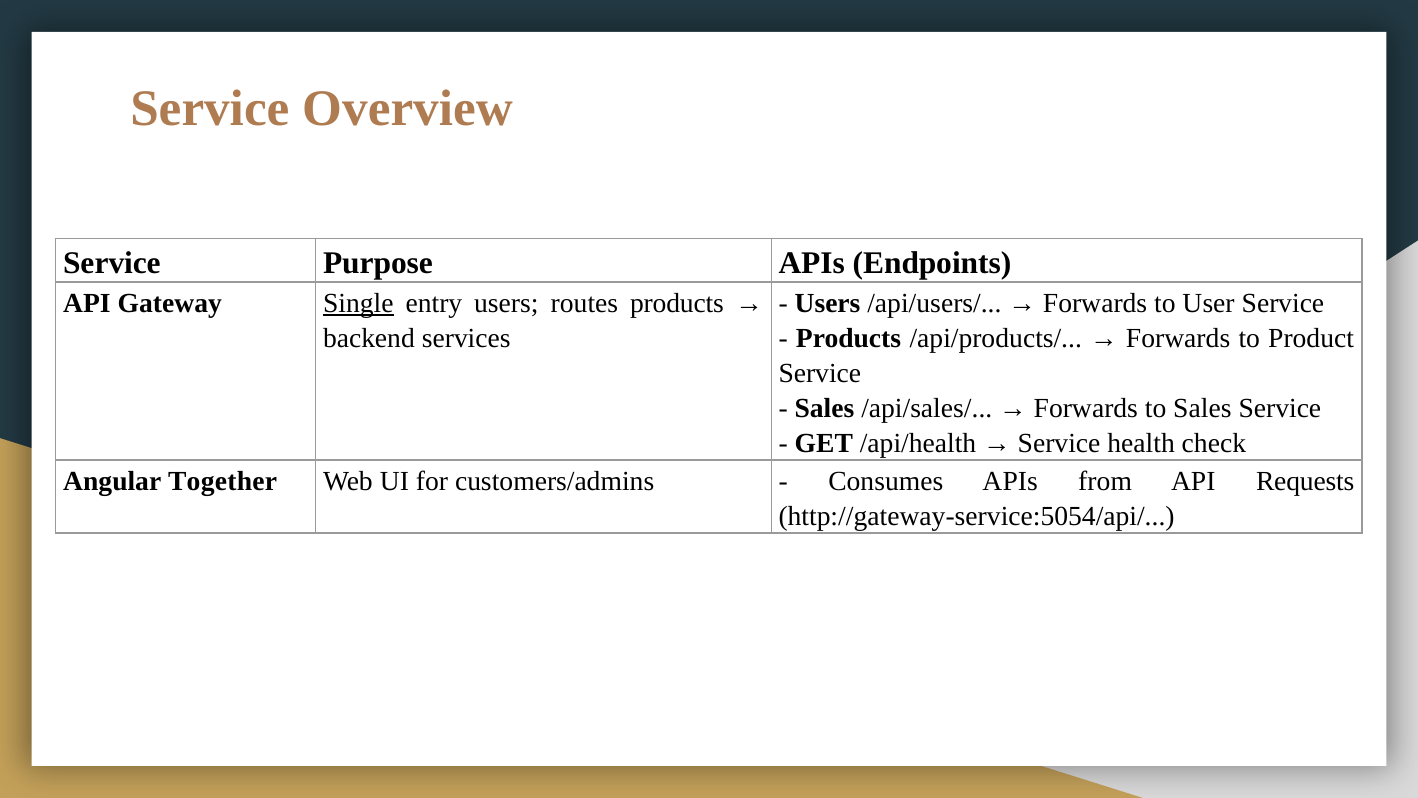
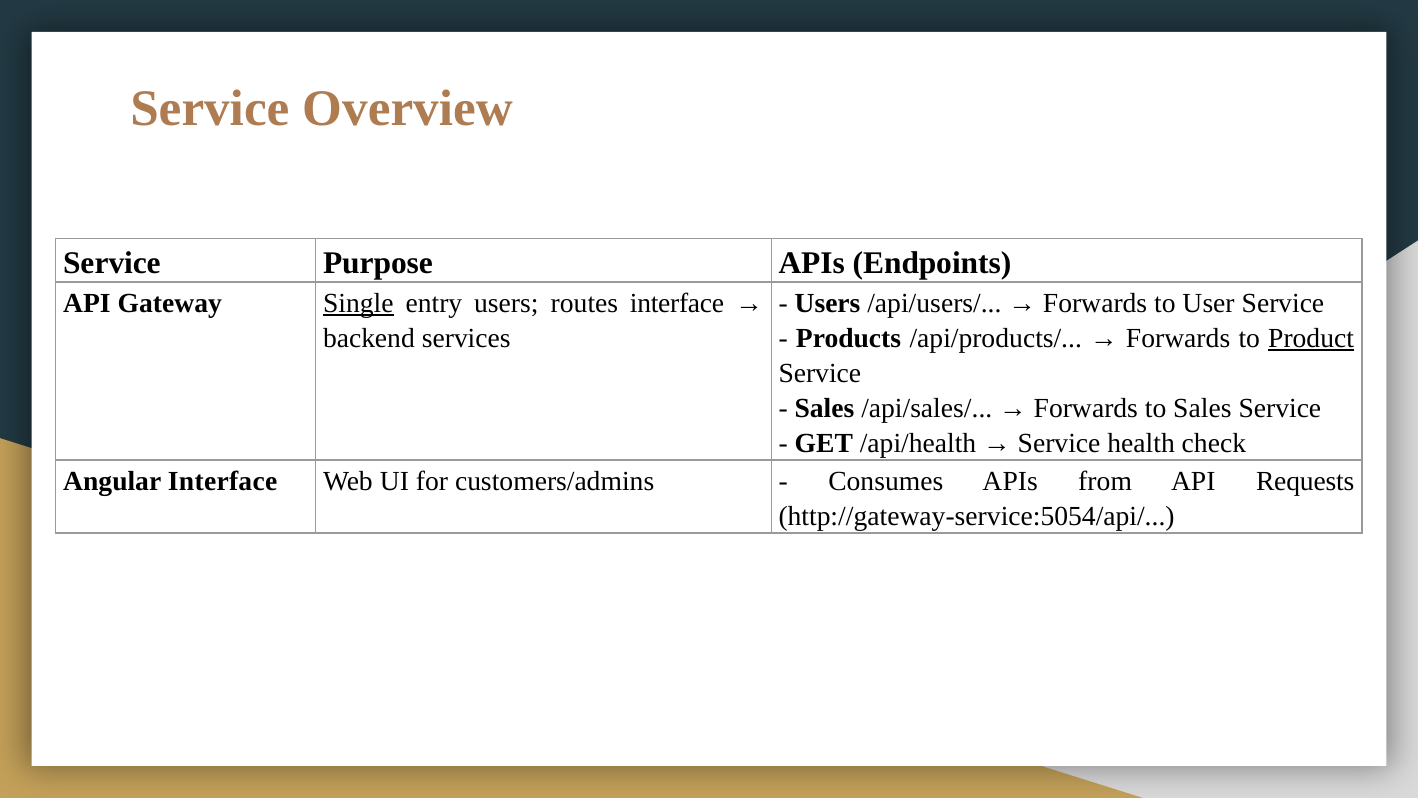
routes products: products -> interface (677, 303)
Product underline: none -> present (1311, 338)
Angular Together: Together -> Interface (223, 481)
